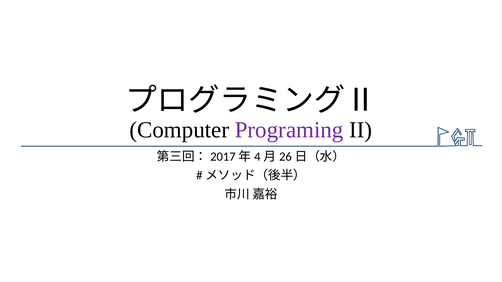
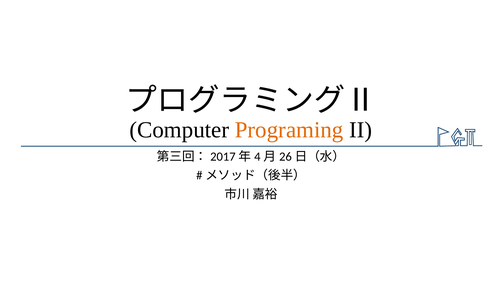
Programing colour: purple -> orange (289, 130)
